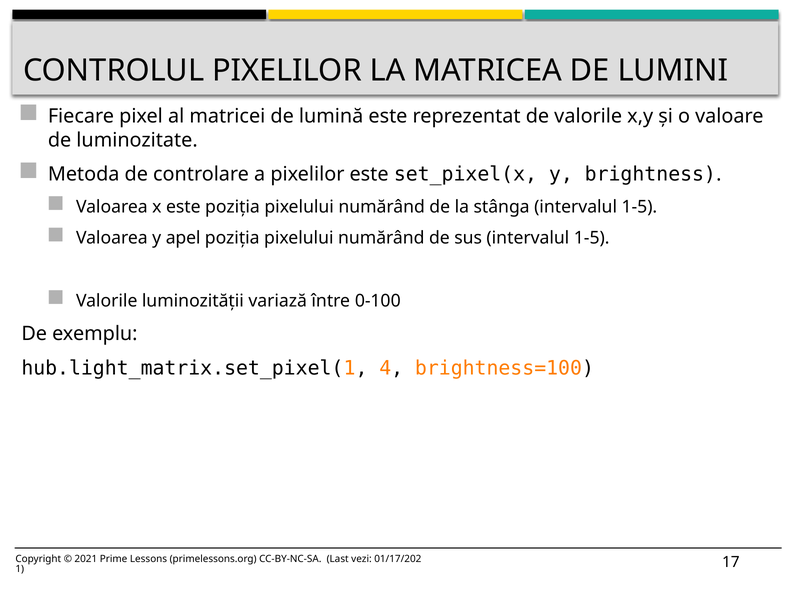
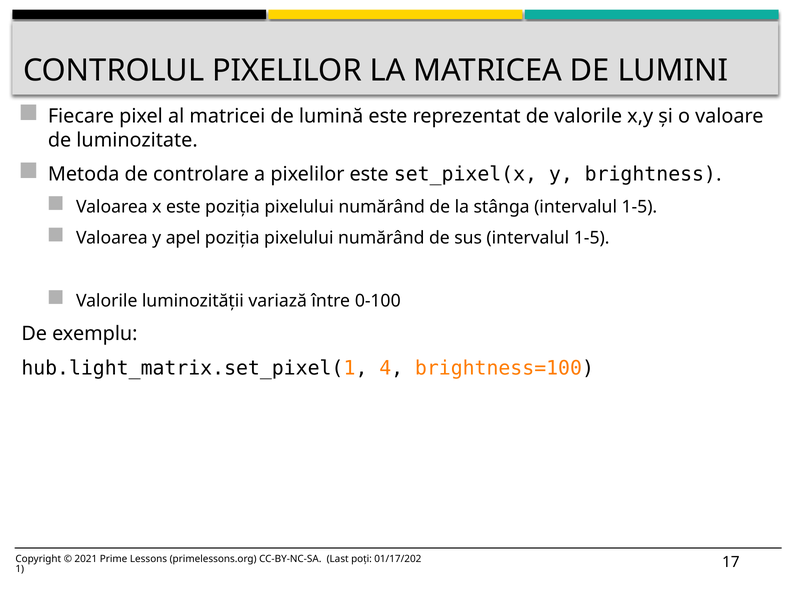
vezi: vezi -> poți (362, 559)
